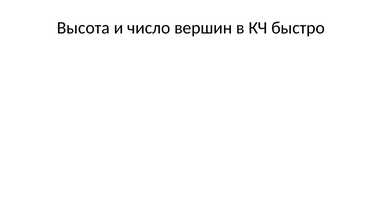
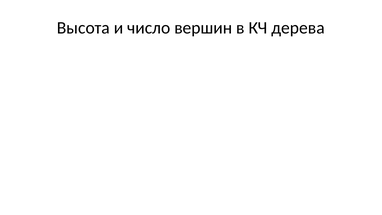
быстро: быстро -> дерева (298, 28)
